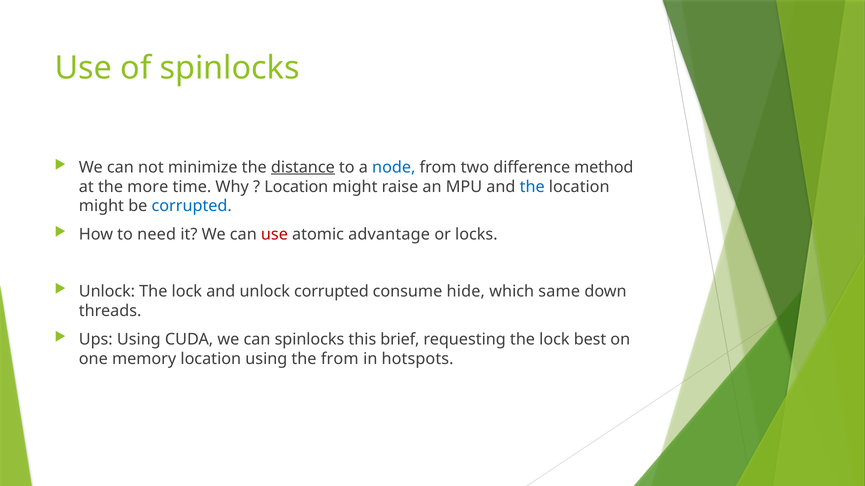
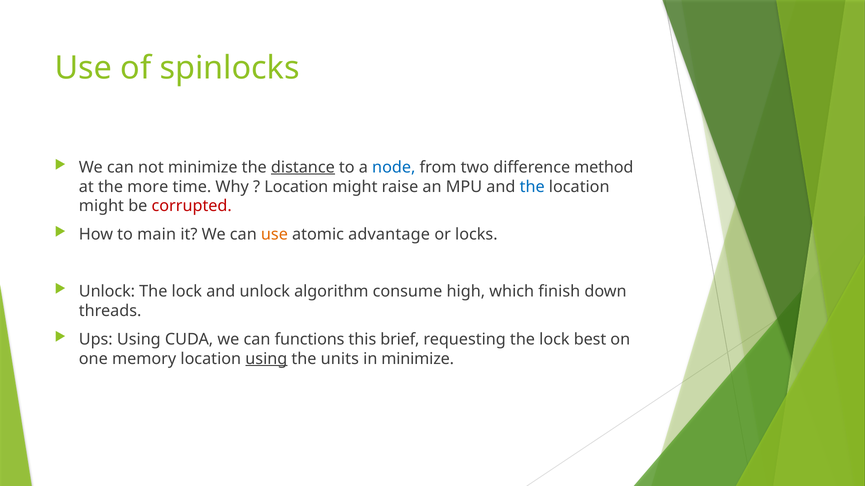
corrupted colour: blue -> red (192, 206)
need: need -> main (157, 235)
use colour: red -> orange (274, 235)
unlock corrupted: corrupted -> algorithm (331, 292)
hide: hide -> high (466, 292)
same: same -> finish (559, 292)
can spinlocks: spinlocks -> functions (310, 340)
using underline: none -> present (266, 359)
the from: from -> units (340, 359)
in hotspots: hotspots -> minimize (418, 359)
